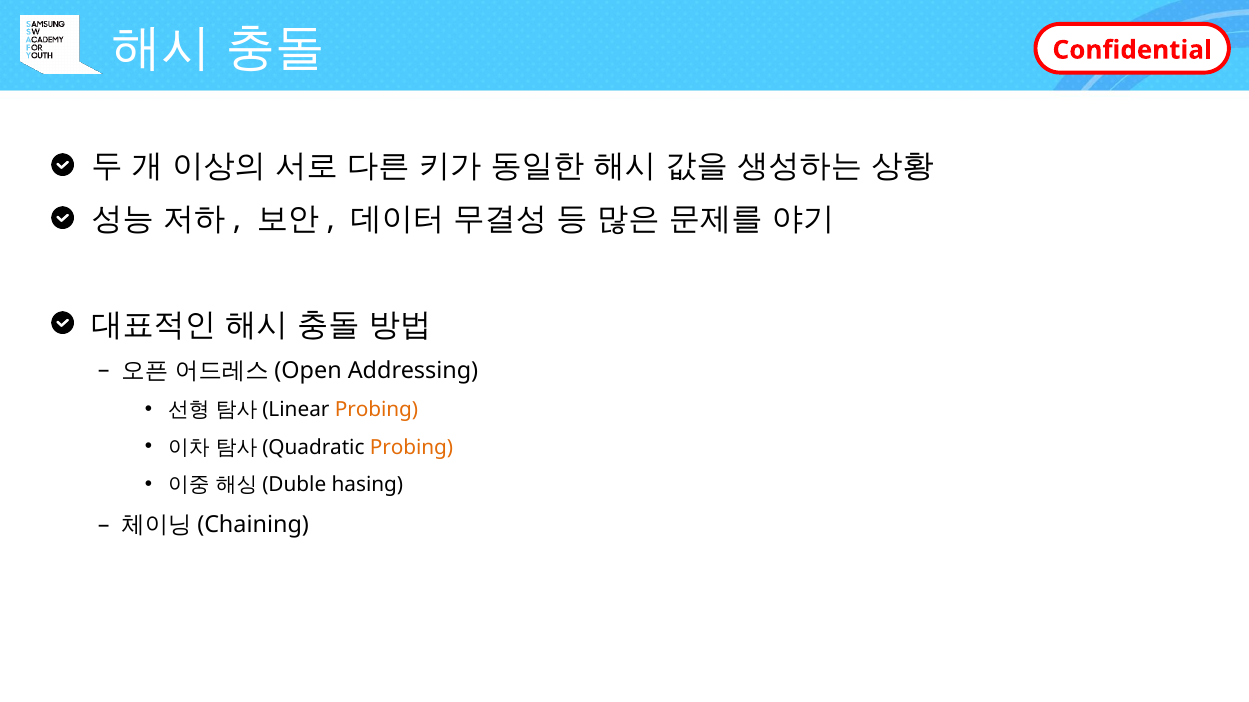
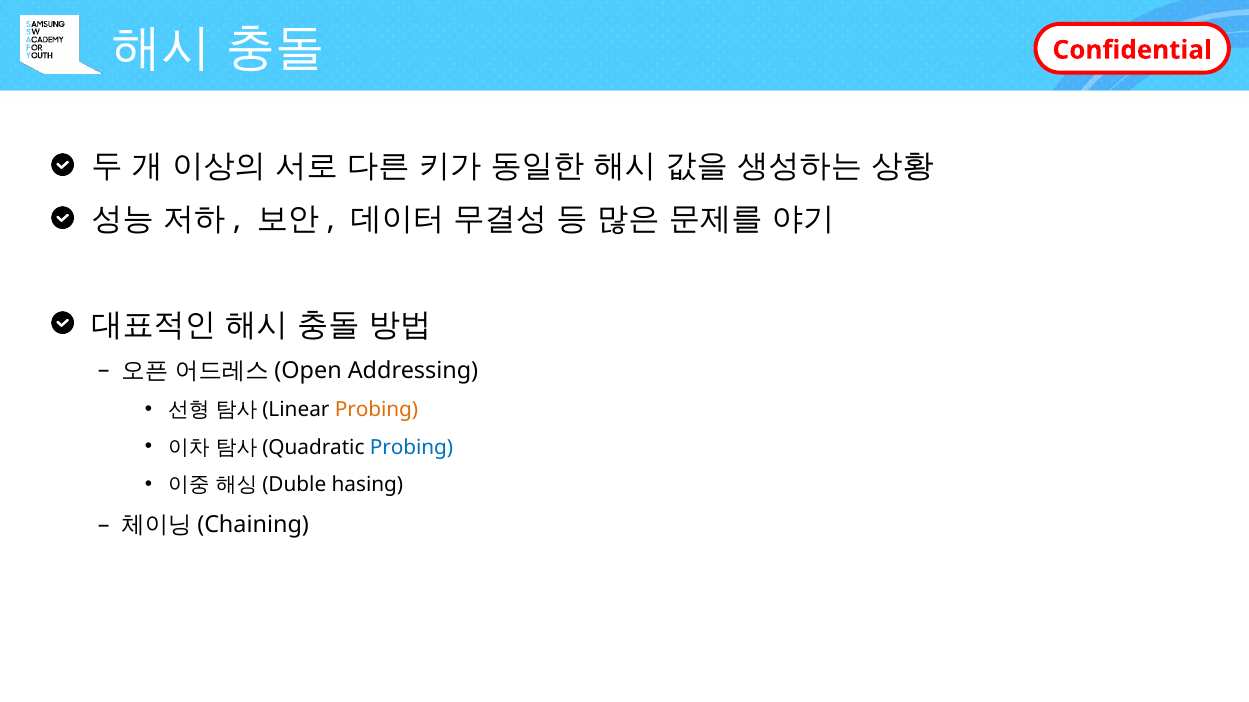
Probing colour: orange -> blue (412, 448)
